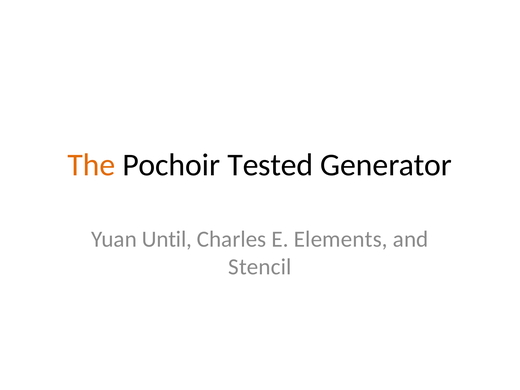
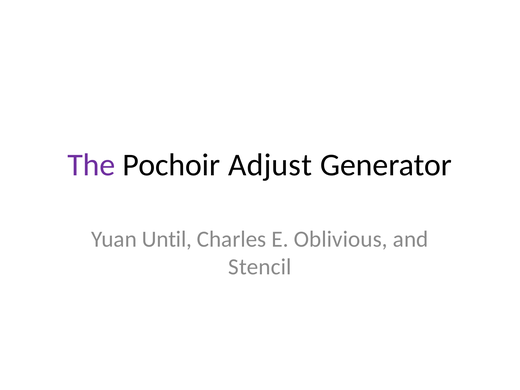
The colour: orange -> purple (91, 165)
Tested: Tested -> Adjust (270, 165)
Elements: Elements -> Oblivious (341, 239)
